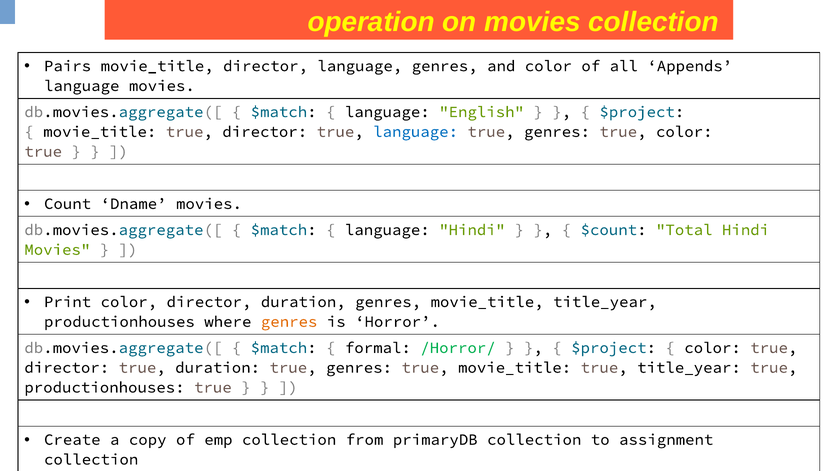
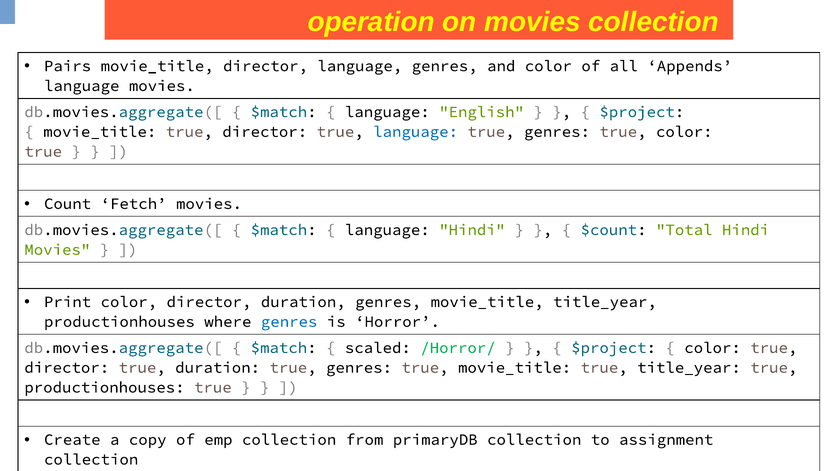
Dname: Dname -> Fetch (134, 204)
genres colour: orange -> blue (289, 322)
formal: formal -> scaled (378, 348)
